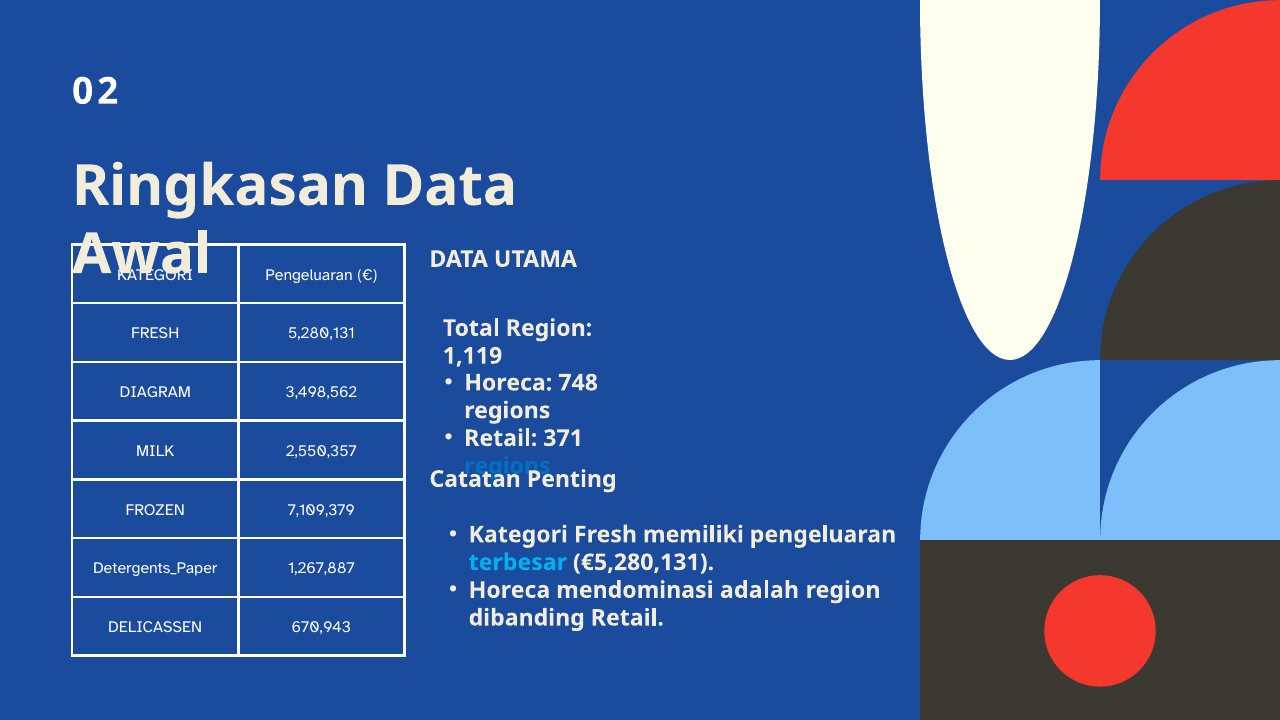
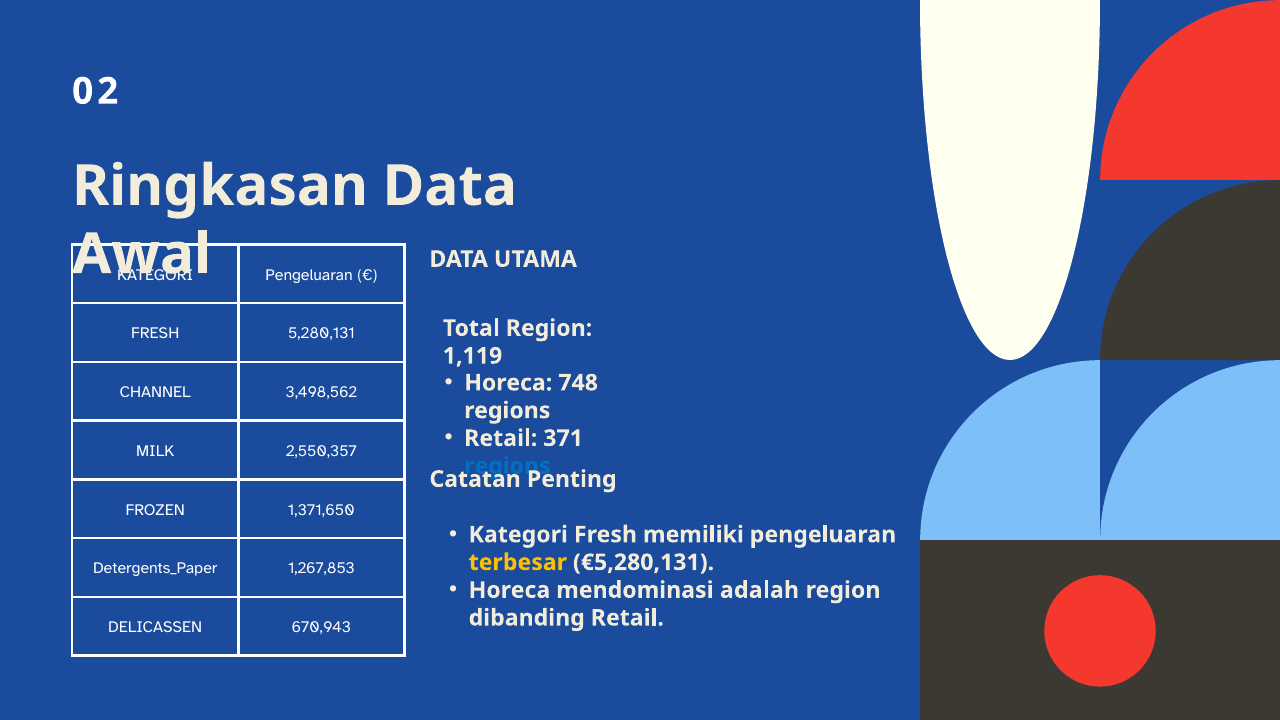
DIAGRAM: DIAGRAM -> CHANNEL (155, 392)
7,109,379: 7,109,379 -> 1,371,650 (321, 510)
terbesar colour: light blue -> yellow (518, 562)
1,267,887: 1,267,887 -> 1,267,853 (321, 569)
